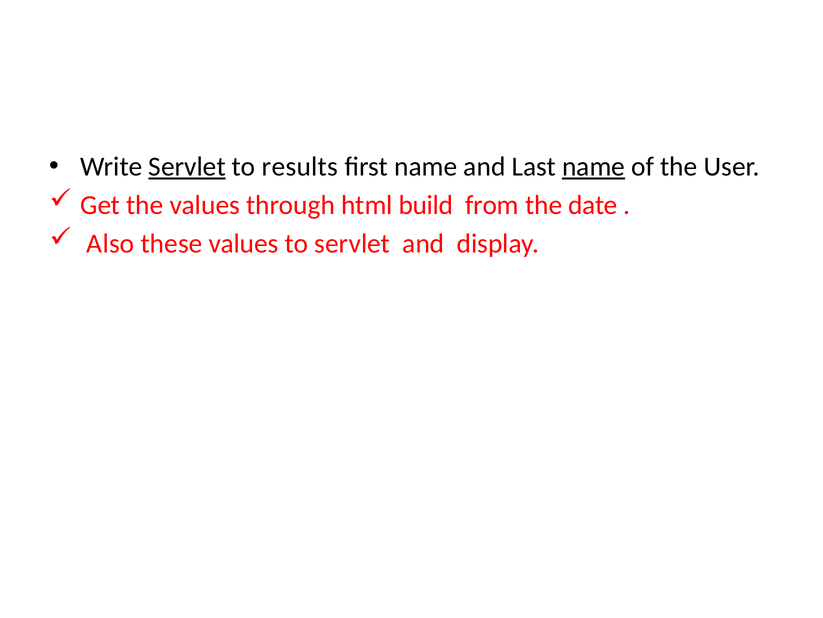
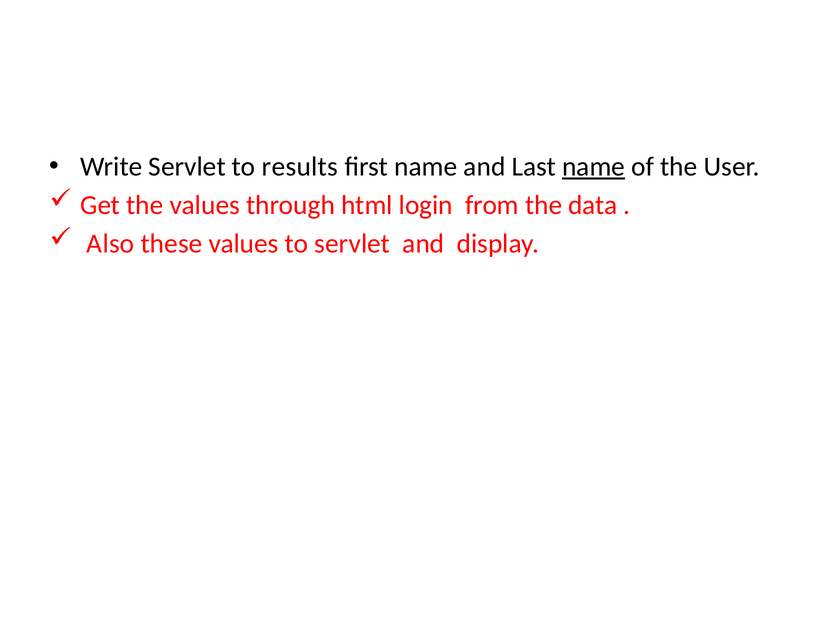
Servlet underline: present -> none (187, 167)
build: build -> login (426, 205)
date: date -> data (593, 205)
